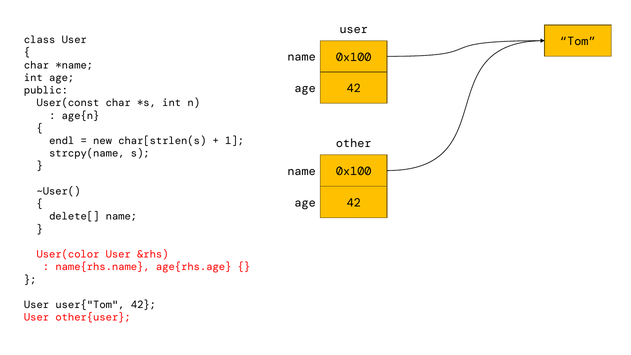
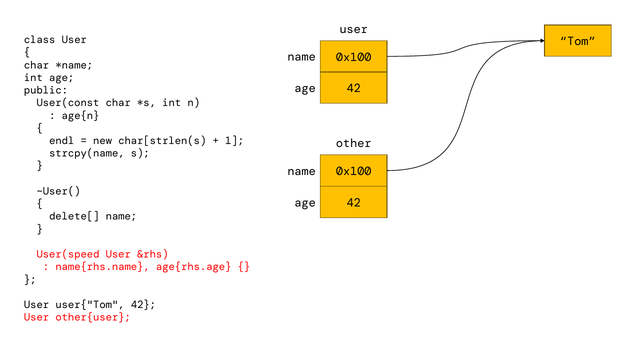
User(color: User(color -> User(speed (68, 254)
